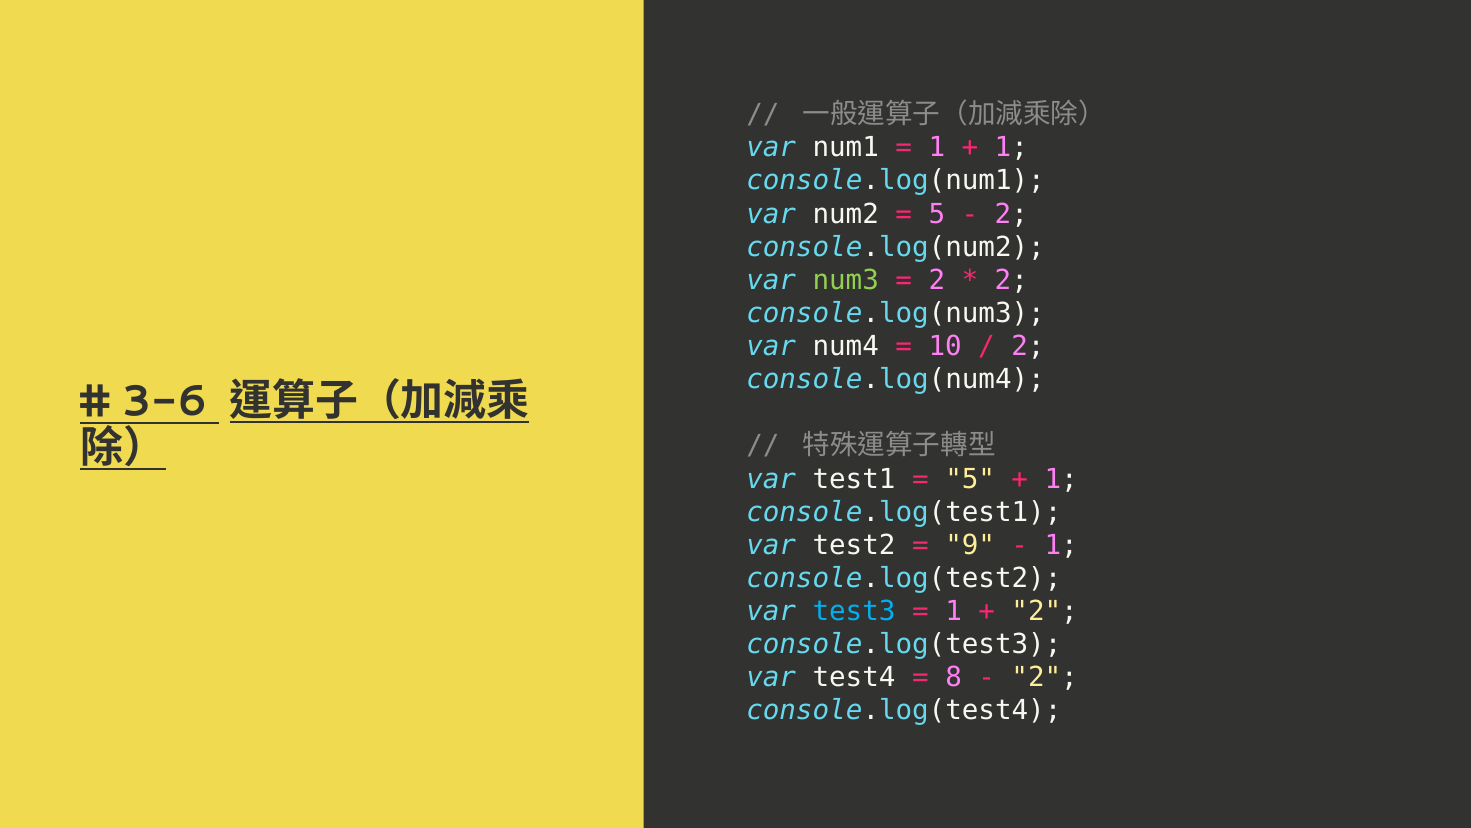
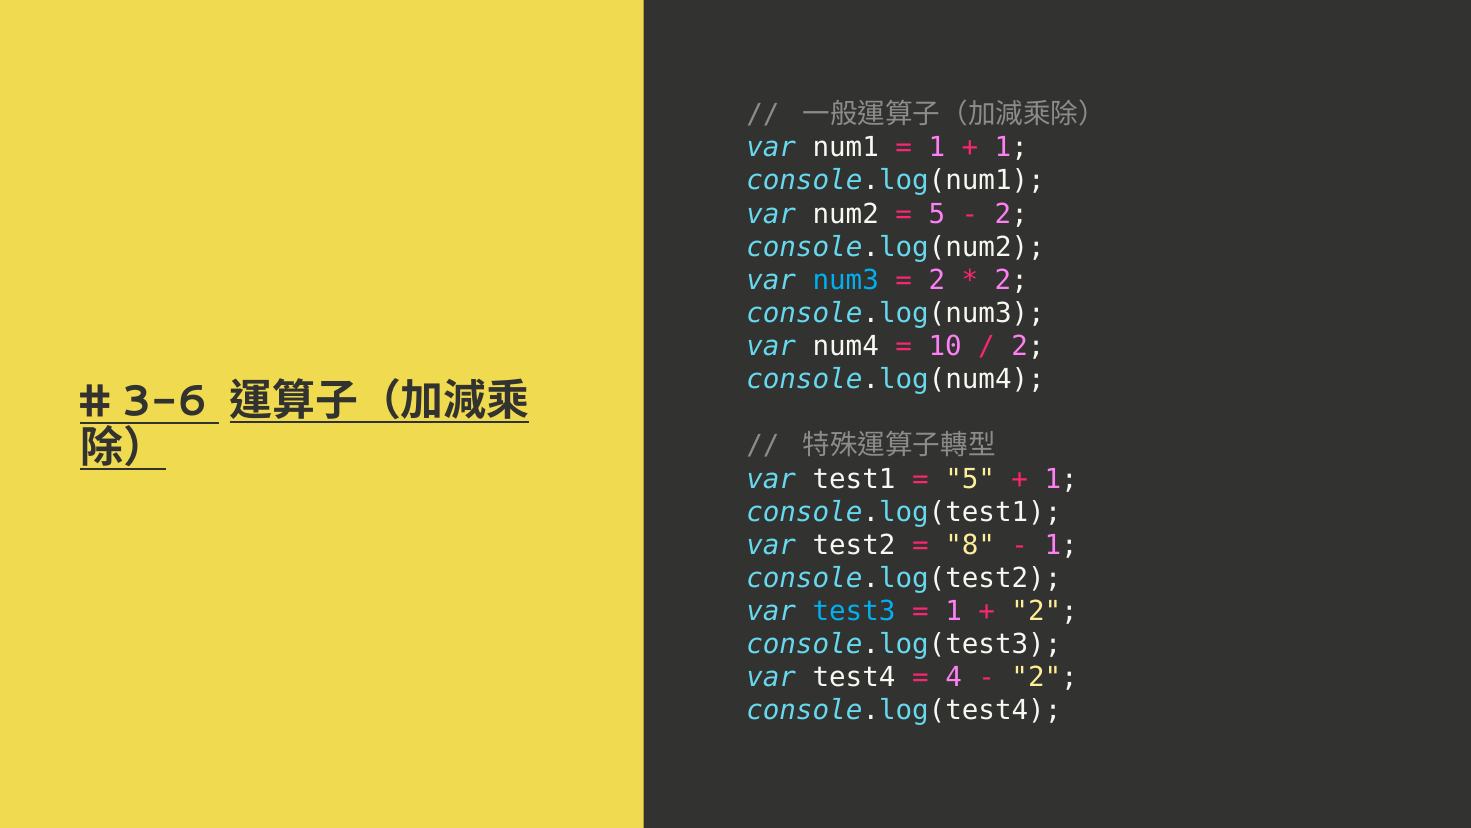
num3 colour: light green -> light blue (846, 280)
9: 9 -> 8 (970, 545)
8: 8 -> 4 (954, 677)
